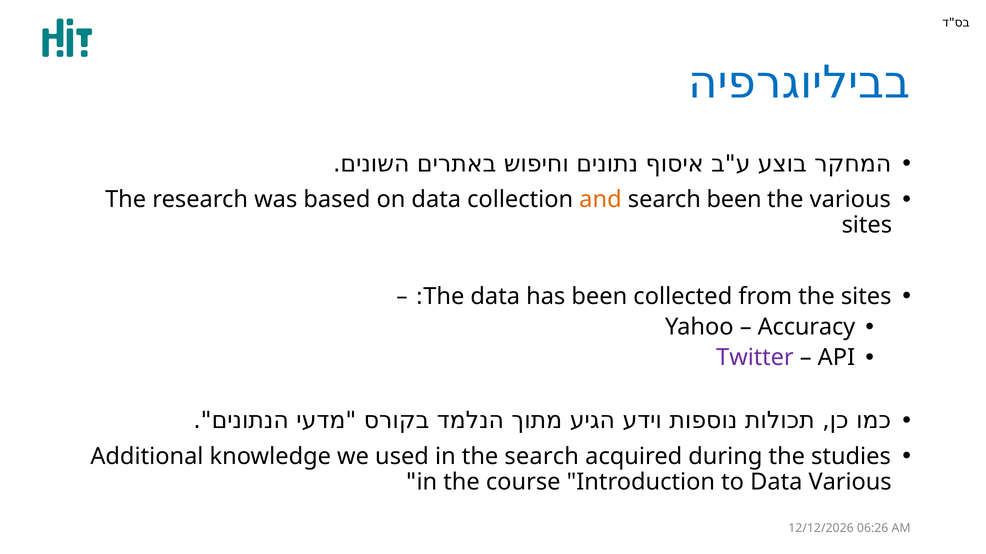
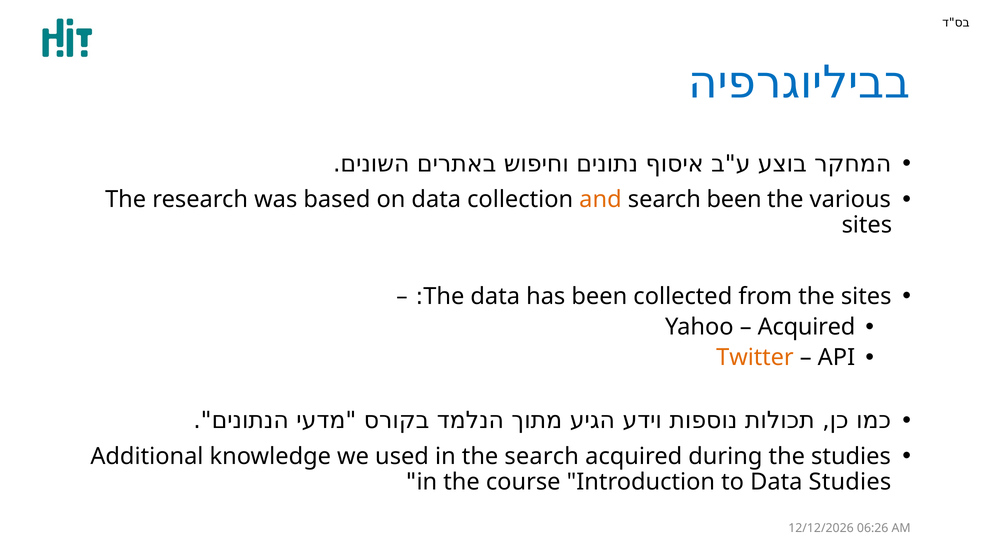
Accuracy: Accuracy -> Acquired (806, 327)
Twitter colour: purple -> orange (755, 358)
Data Various: Various -> Studies (850, 482)
